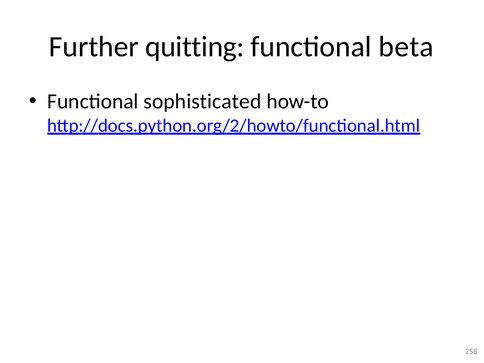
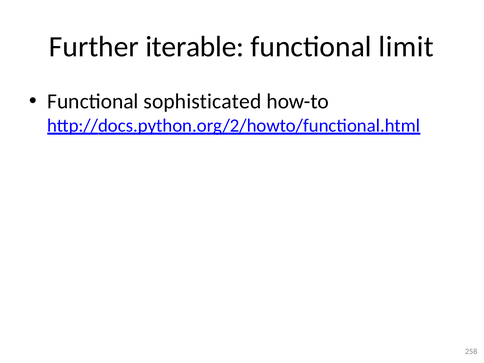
quitting: quitting -> iterable (195, 47)
beta: beta -> limit (406, 47)
